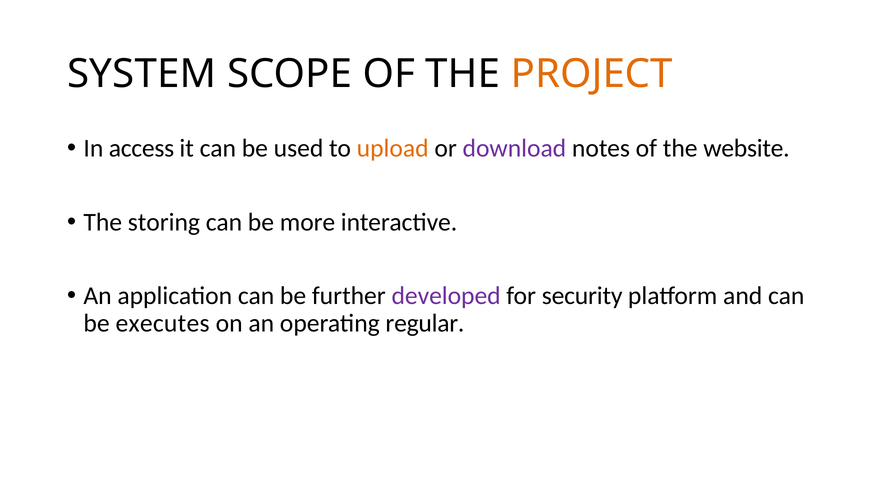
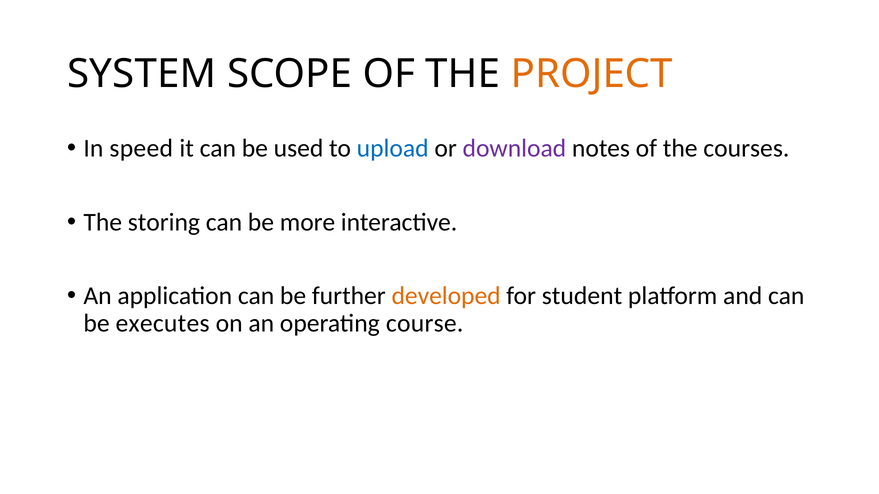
access: access -> speed (141, 149)
upload colour: orange -> blue (393, 149)
website: website -> courses (746, 149)
developed colour: purple -> orange (446, 296)
security: security -> student (582, 296)
regular: regular -> course (425, 324)
